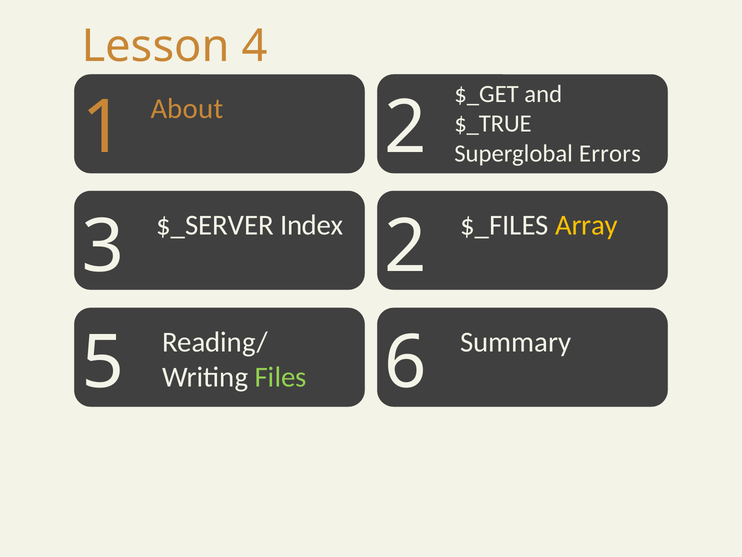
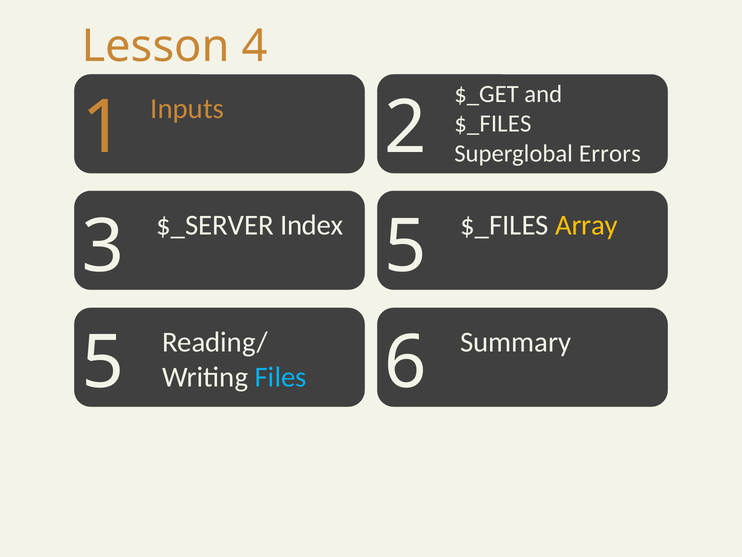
About: About -> Inputs (187, 108)
$_TRUE: $_TRUE -> $_FILES (493, 124)
3 2: 2 -> 5 (406, 247)
Files colour: light green -> light blue (281, 377)
